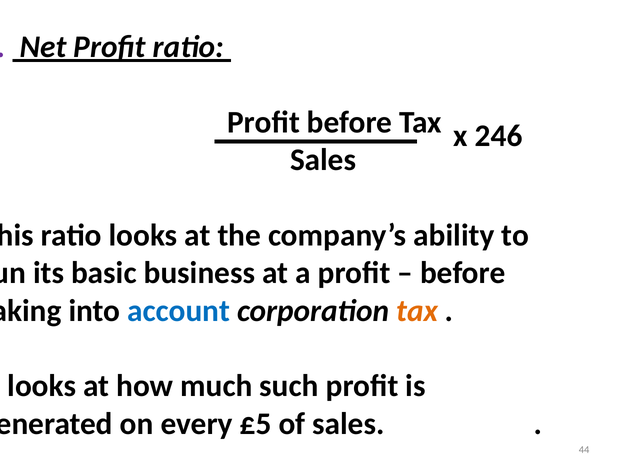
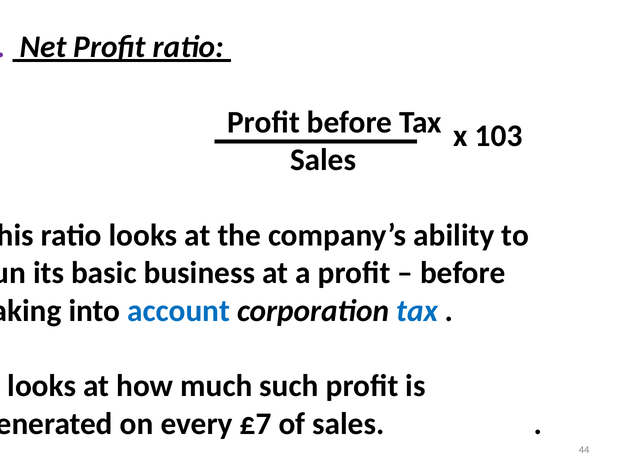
246: 246 -> 103 (499, 136)
tax colour: orange -> blue (417, 310)
£5: £5 -> £7 (256, 423)
